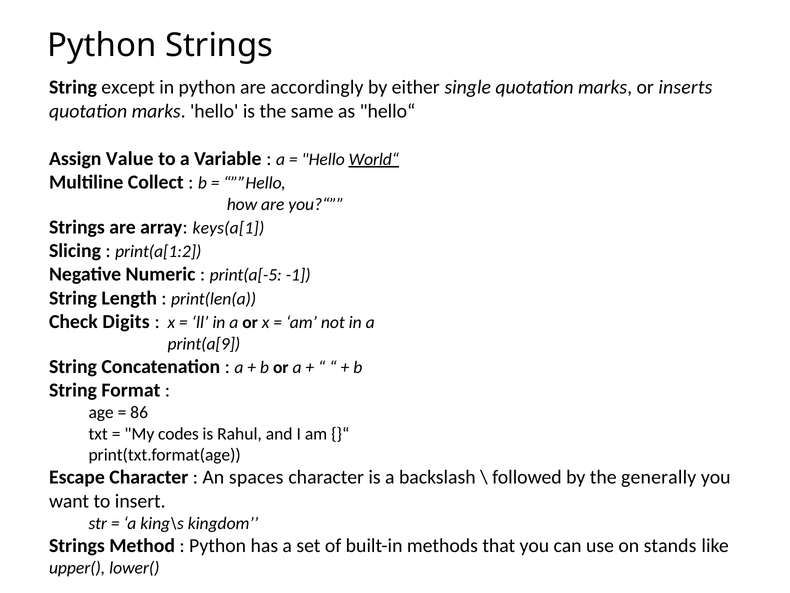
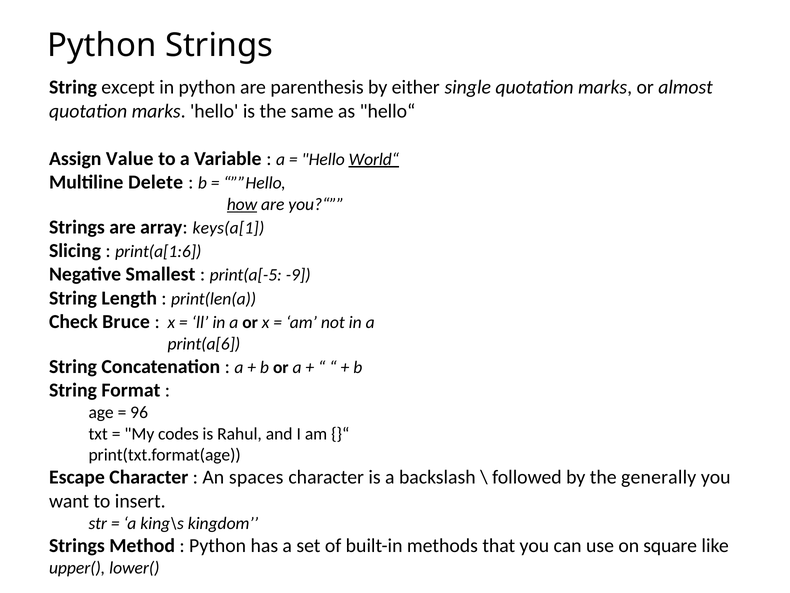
accordingly: accordingly -> parenthesis (317, 87)
inserts: inserts -> almost (686, 87)
Collect: Collect -> Delete (156, 182)
how underline: none -> present (242, 204)
print(a[1:2: print(a[1:2 -> print(a[1:6 (158, 251)
Numeric: Numeric -> Smallest (161, 274)
-1: -1 -> -9 (298, 275)
Digits: Digits -> Bruce (126, 322)
print(a[9: print(a[9 -> print(a[6 (204, 344)
86: 86 -> 96 (139, 412)
stands: stands -> square (670, 545)
